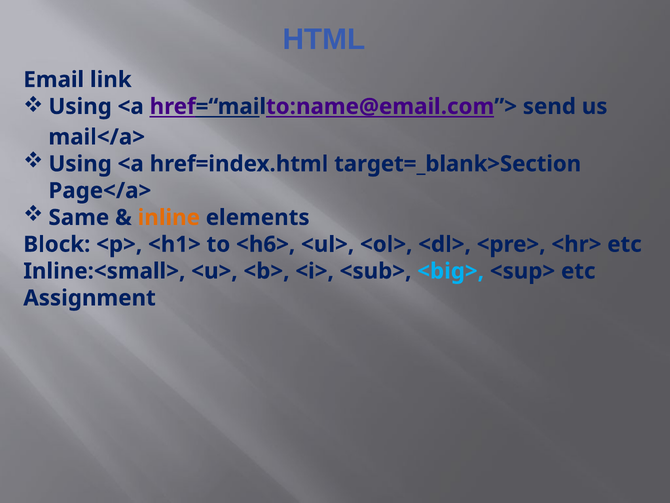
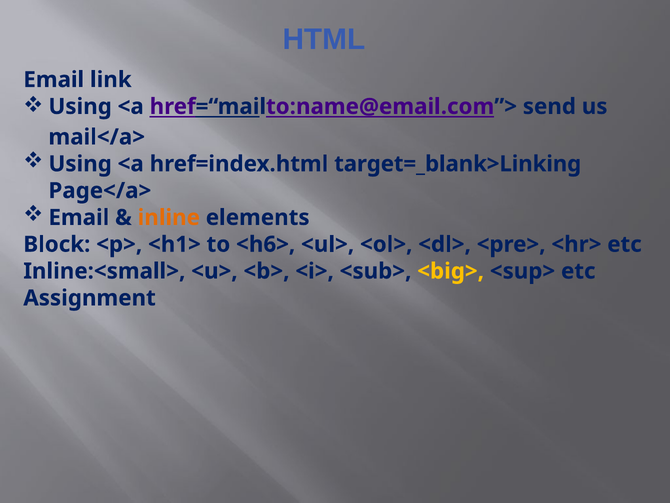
target=_blank>Section: target=_blank>Section -> target=_blank>Linking (458, 164)
Same: Same -> Email (79, 217)
<big> colour: light blue -> yellow (451, 271)
